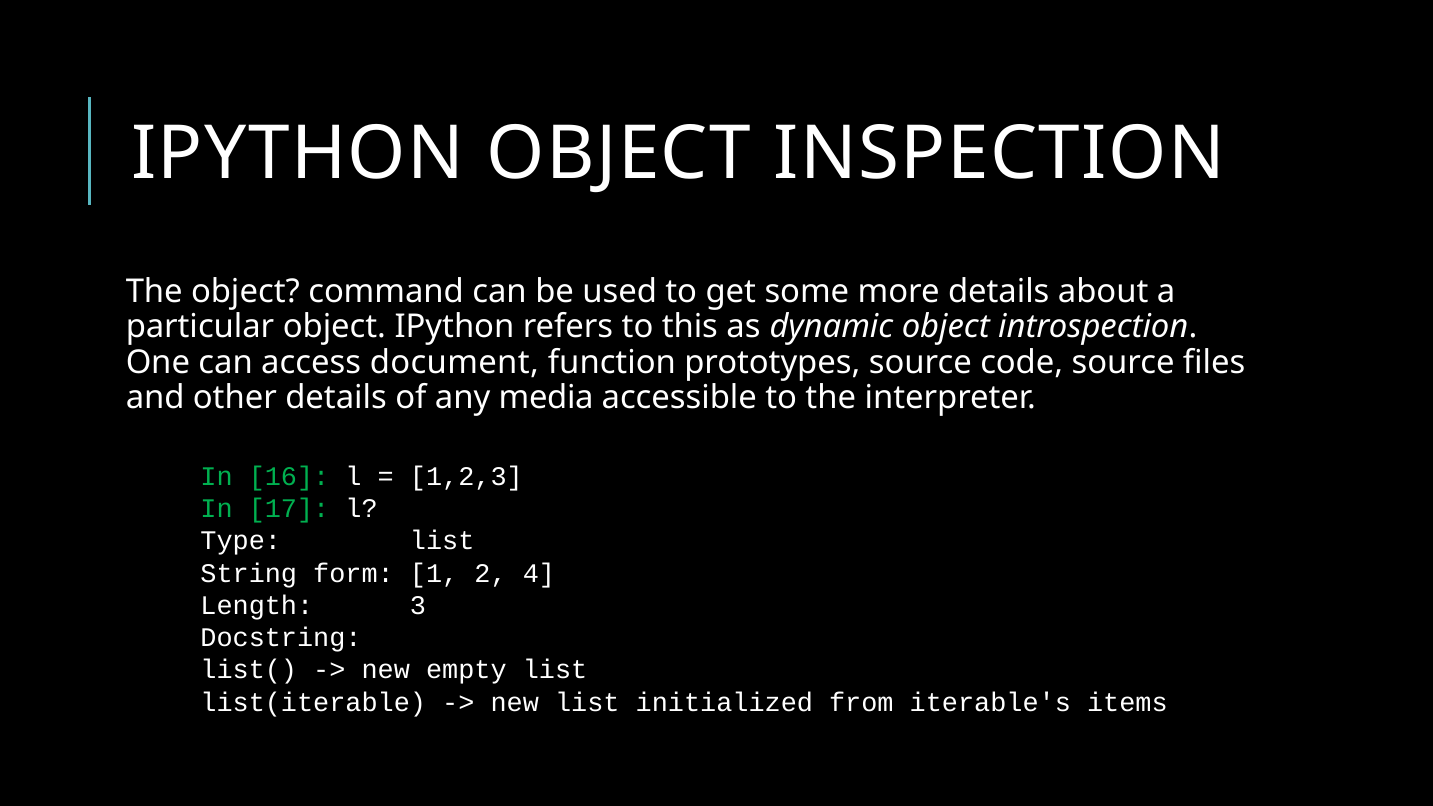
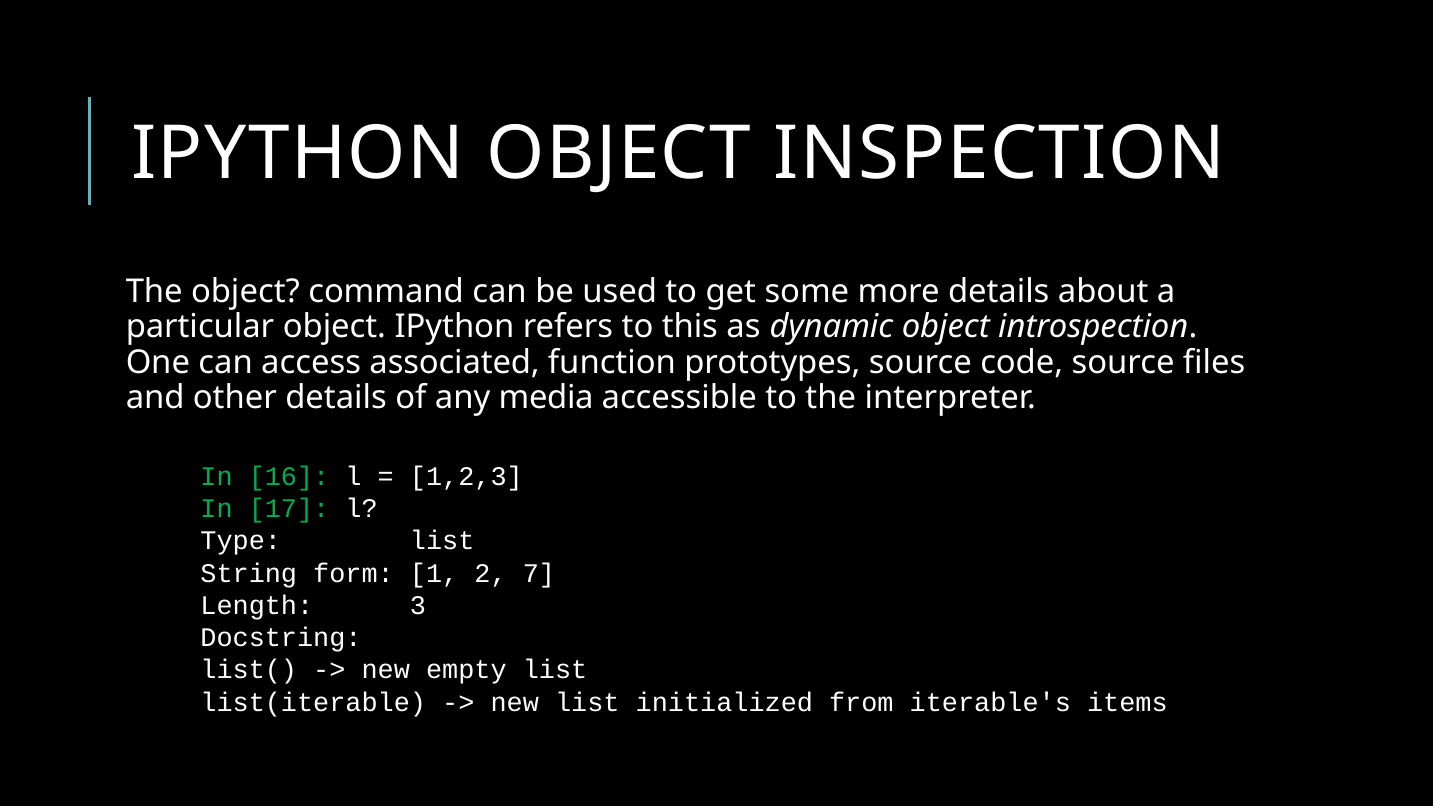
document: document -> associated (455, 362)
4: 4 -> 7 (539, 573)
